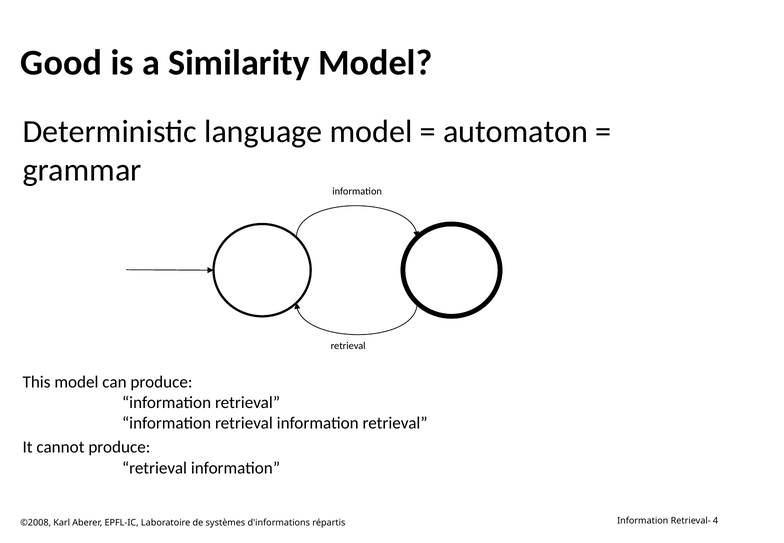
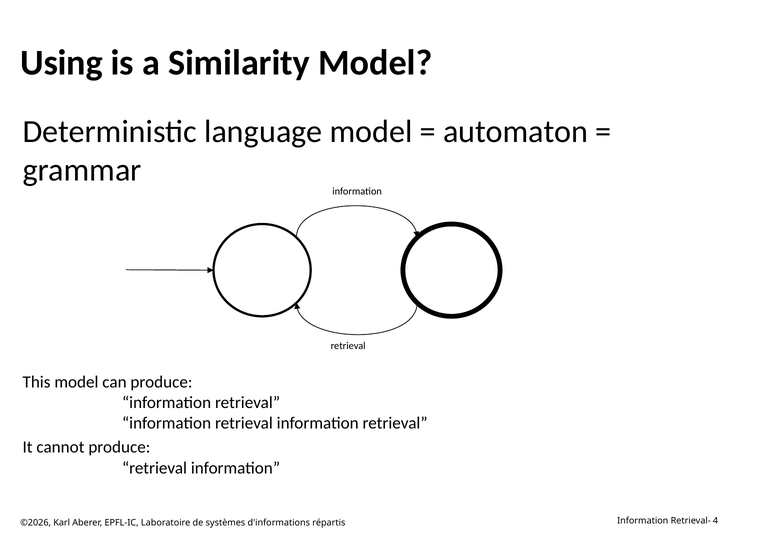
Good: Good -> Using (62, 63)
©2008: ©2008 -> ©2026 (36, 522)
